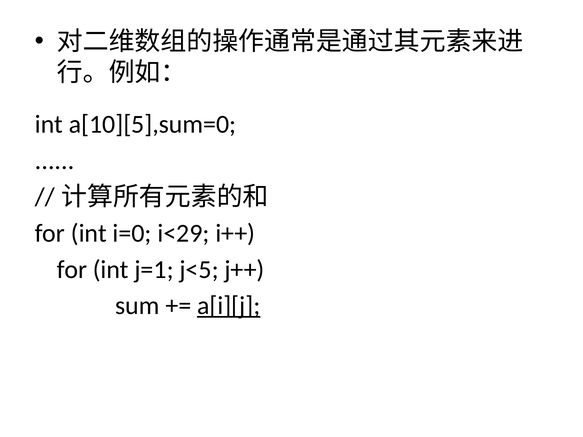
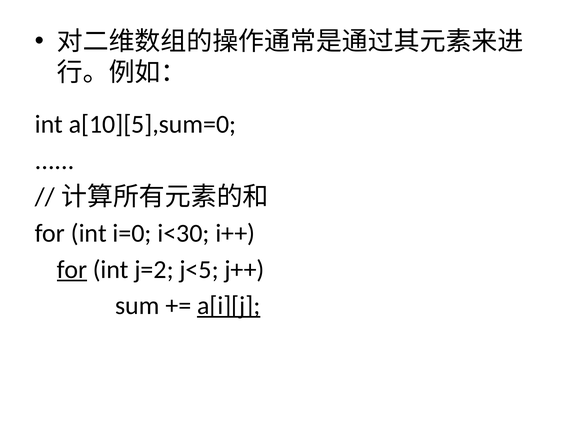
i<29: i<29 -> i<30 (183, 233)
for underline: none -> present (72, 270)
j=1: j=1 -> j=2 (154, 270)
